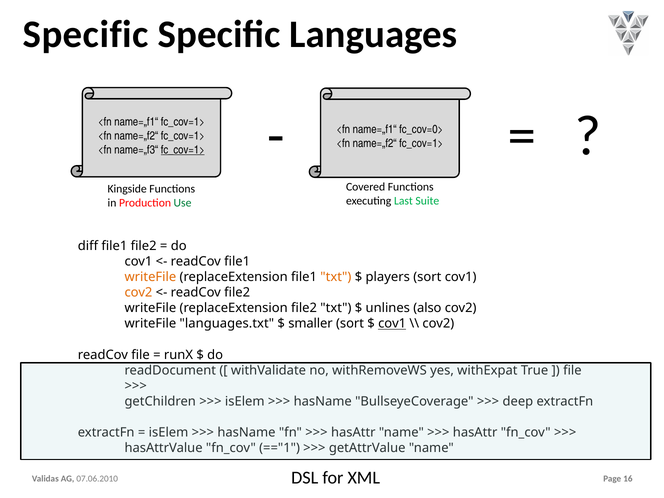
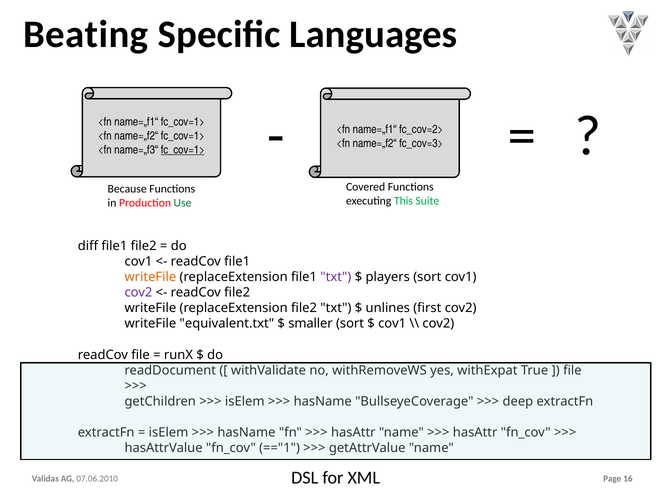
Specific: Specific -> Beating (86, 34)
fc_cov=0>: fc_cov=0> -> fc_cov=2> (421, 129)
fc_cov=1>: fc_cov=1> -> fc_cov=3> (421, 143)
Kingside: Kingside -> Because (127, 189)
Last: Last -> This (403, 201)
txt colour: orange -> purple (336, 277)
cov2 colour: orange -> purple (138, 292)
also: also -> first (427, 308)
languages.txt: languages.txt -> equivalent.txt (227, 324)
cov1 underline: present -> none (392, 324)
